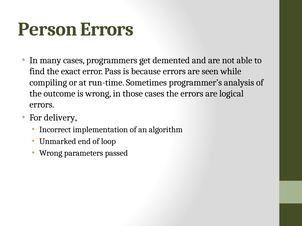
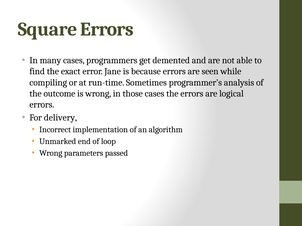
Person: Person -> Square (48, 29)
Pass: Pass -> Jane (113, 72)
